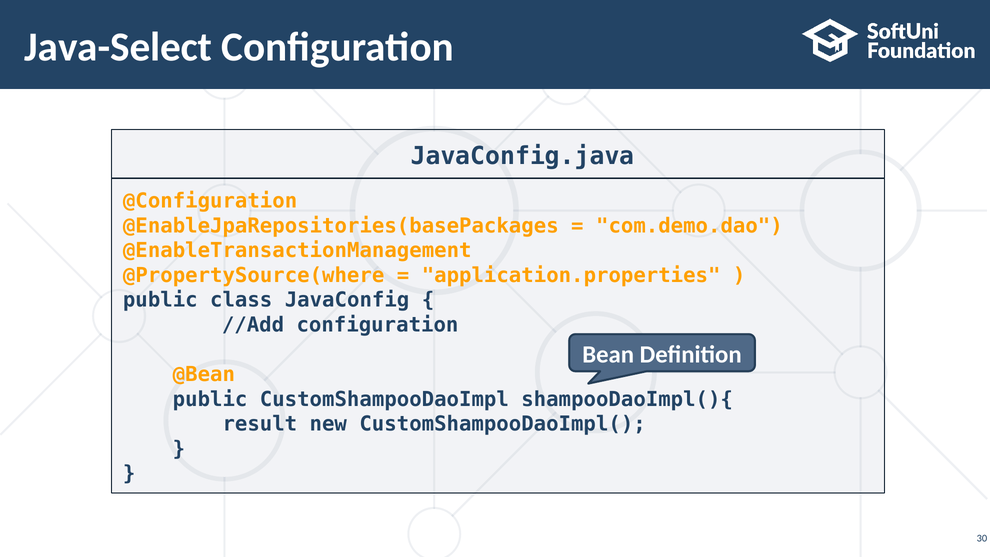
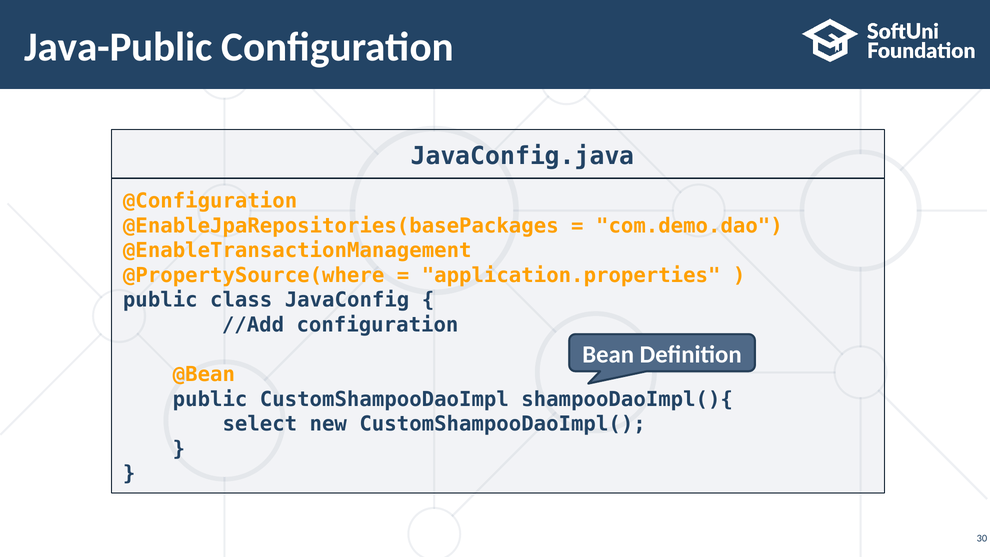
Java-Select: Java-Select -> Java-Public (118, 47)
result: result -> select (260, 424)
